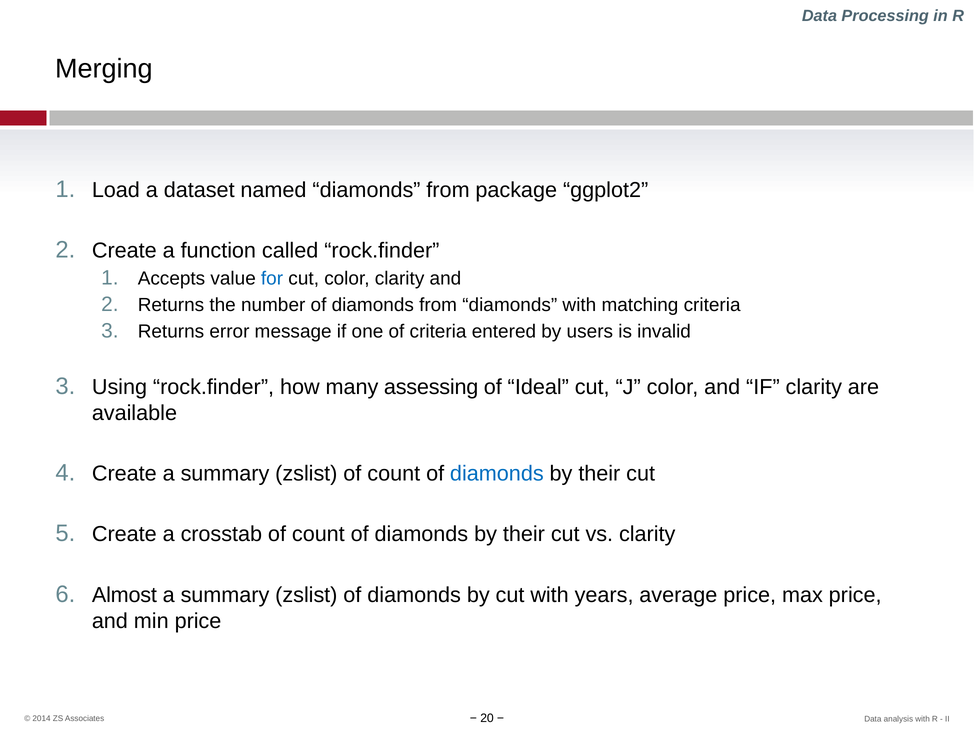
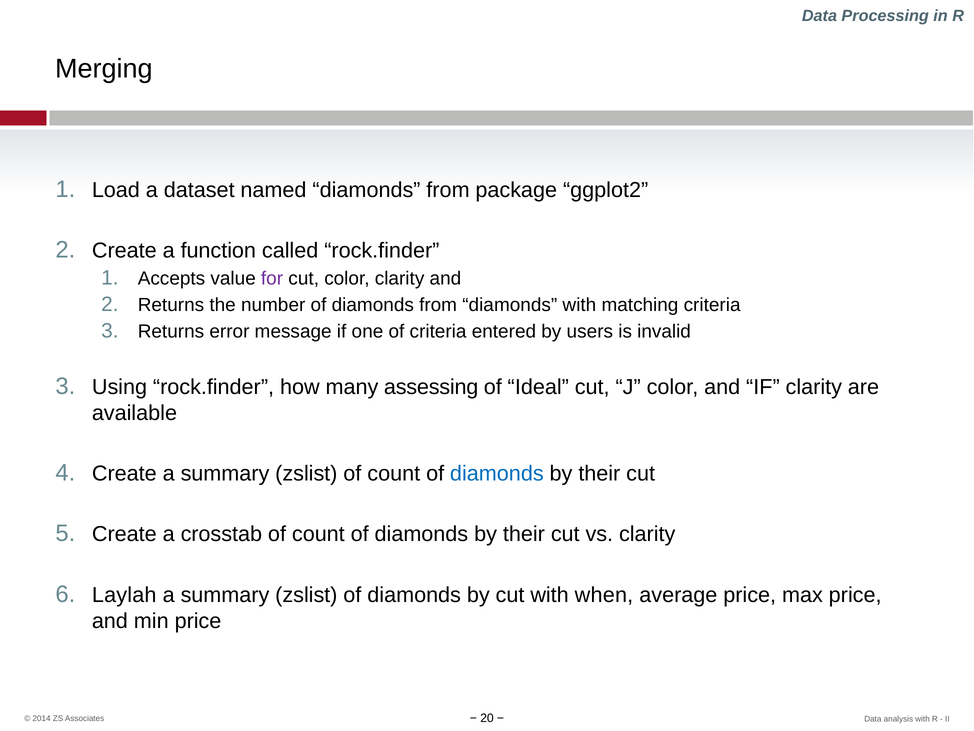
for colour: blue -> purple (272, 278)
Almost: Almost -> Laylah (124, 595)
years: years -> when (604, 595)
